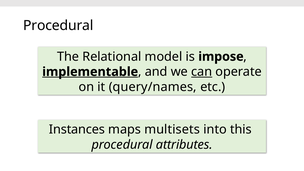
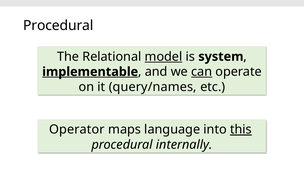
model underline: none -> present (164, 57)
impose: impose -> system (221, 57)
Instances: Instances -> Operator (77, 130)
multisets: multisets -> language (172, 130)
this underline: none -> present (241, 130)
attributes: attributes -> internally (184, 145)
